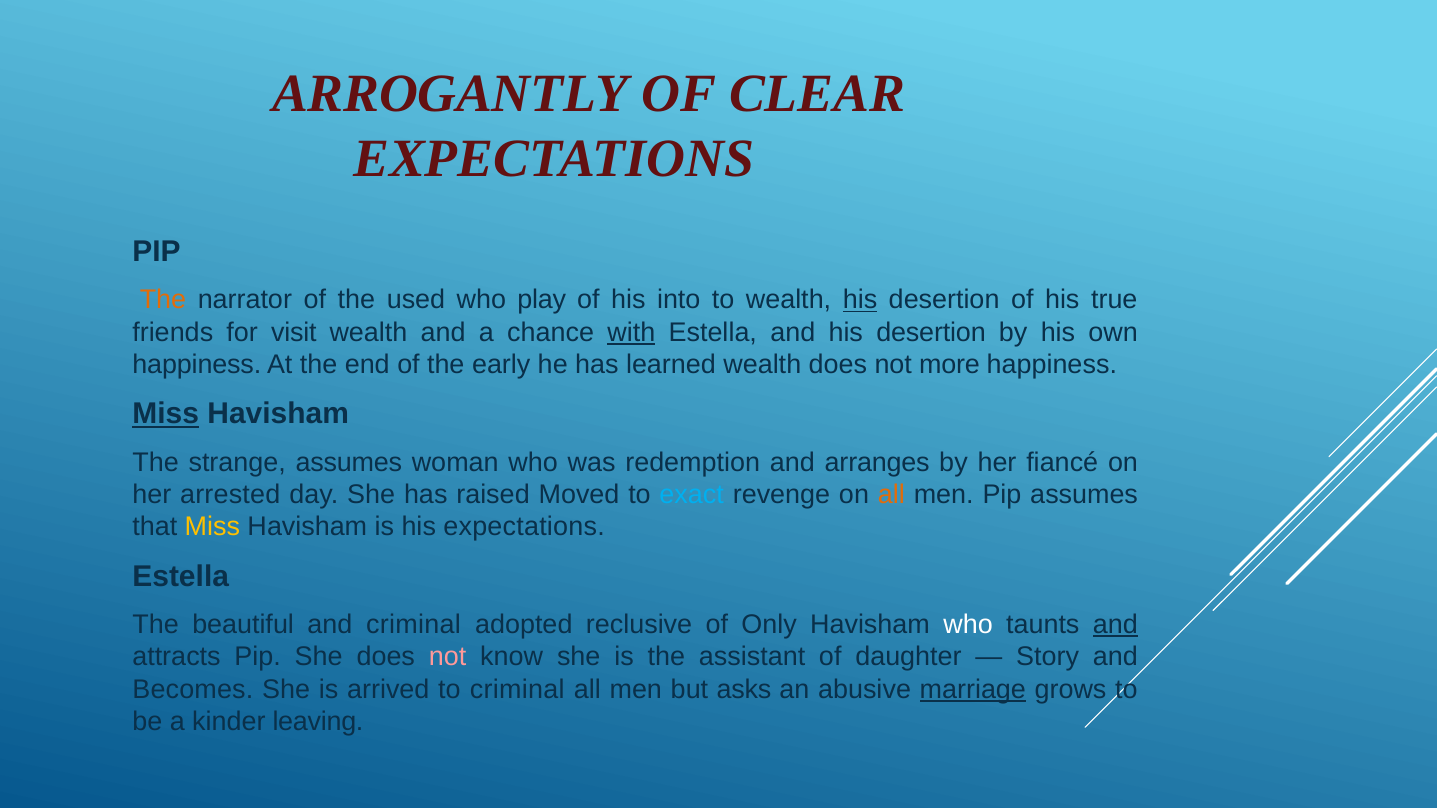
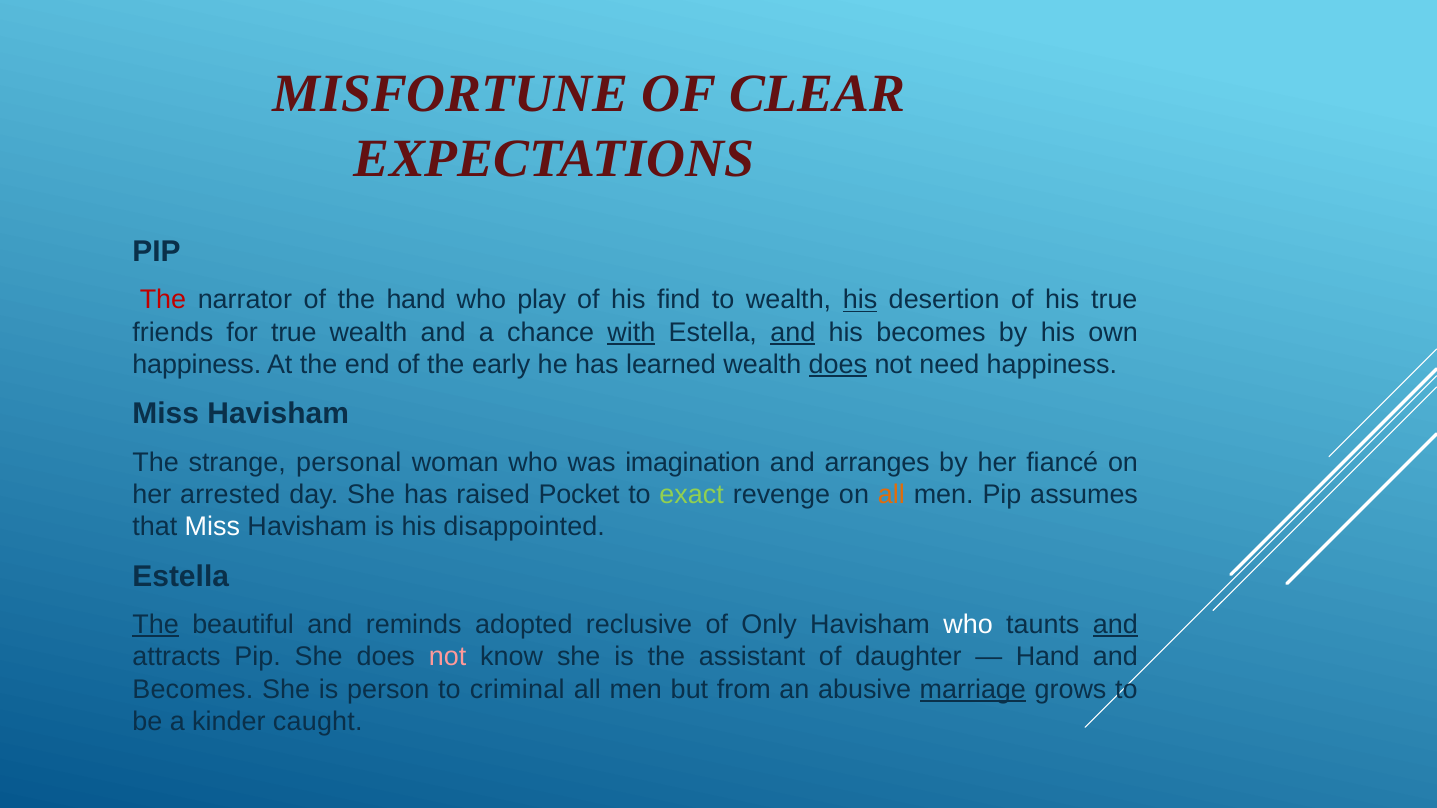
ARROGANTLY: ARROGANTLY -> MISFORTUNE (450, 94)
The colour: orange -> red (163, 300)
the used: used -> hand (416, 300)
into: into -> find (679, 300)
for visit: visit -> true (294, 332)
and underline: none -> present (793, 332)
desertion: desertion -> becomes (931, 332)
does underline: none -> present (838, 365)
more: more -> need (949, 365)
Miss underline: present -> none (166, 414)
strange assumes: assumes -> personal (349, 462)
redemption: redemption -> imagination (693, 462)
Moved: Moved -> Pocket (579, 495)
exact colour: light blue -> light green (692, 495)
Miss colour: yellow -> white (212, 527)
his expectations: expectations -> disappointed (524, 527)
The underline: none -> present (156, 625)
and criminal: criminal -> reminds (414, 625)
Story: Story -> Hand (1048, 657)
arrived: arrived -> person (388, 689)
asks: asks -> from (744, 689)
leaving: leaving -> caught (318, 722)
